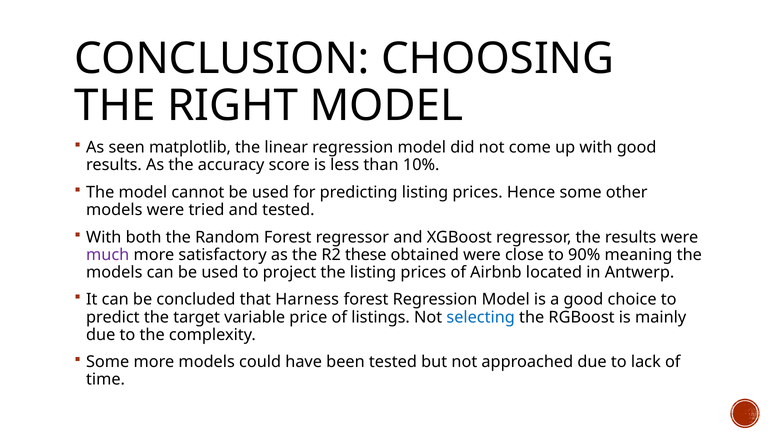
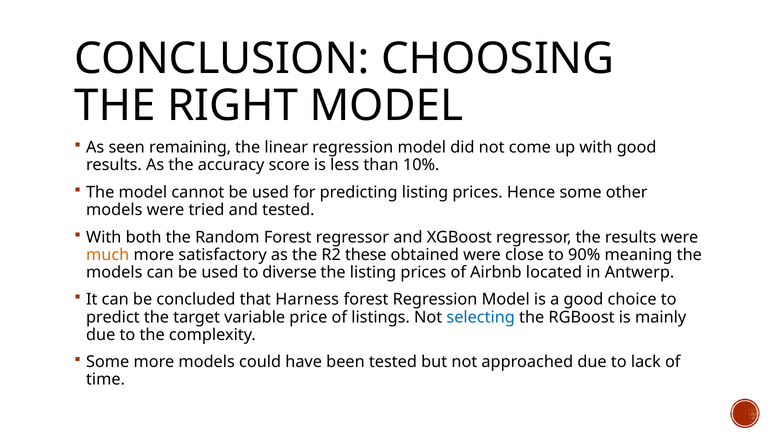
matplotlib: matplotlib -> remaining (190, 148)
much colour: purple -> orange (108, 255)
project: project -> diverse (290, 272)
